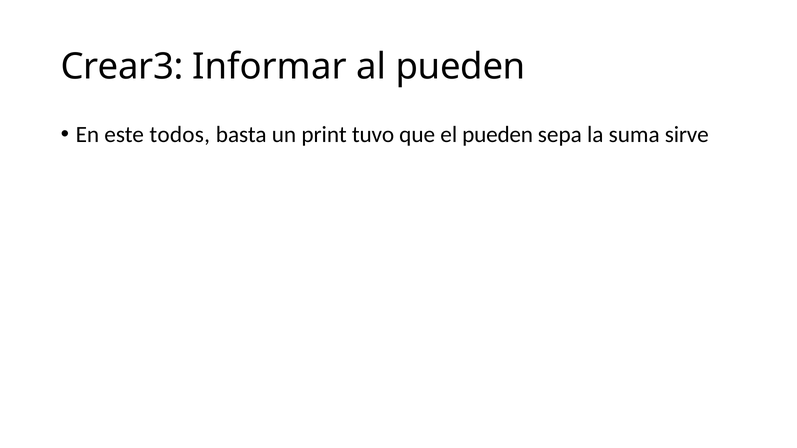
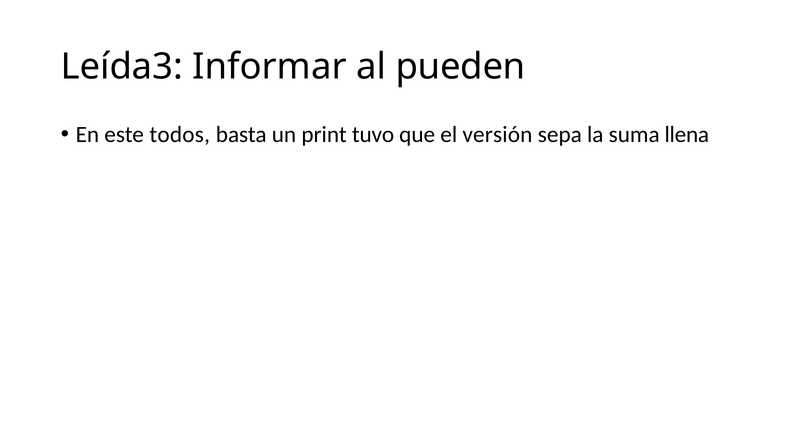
Crear3: Crear3 -> Leída3 (122, 67)
el pueden: pueden -> versión (497, 135)
sirve: sirve -> llena (687, 135)
